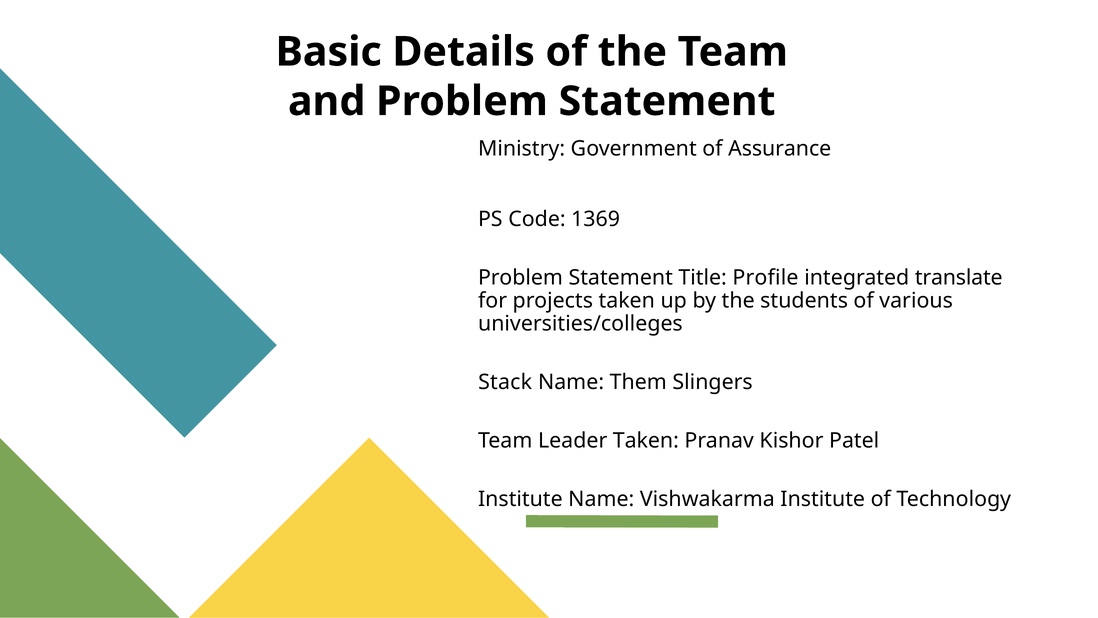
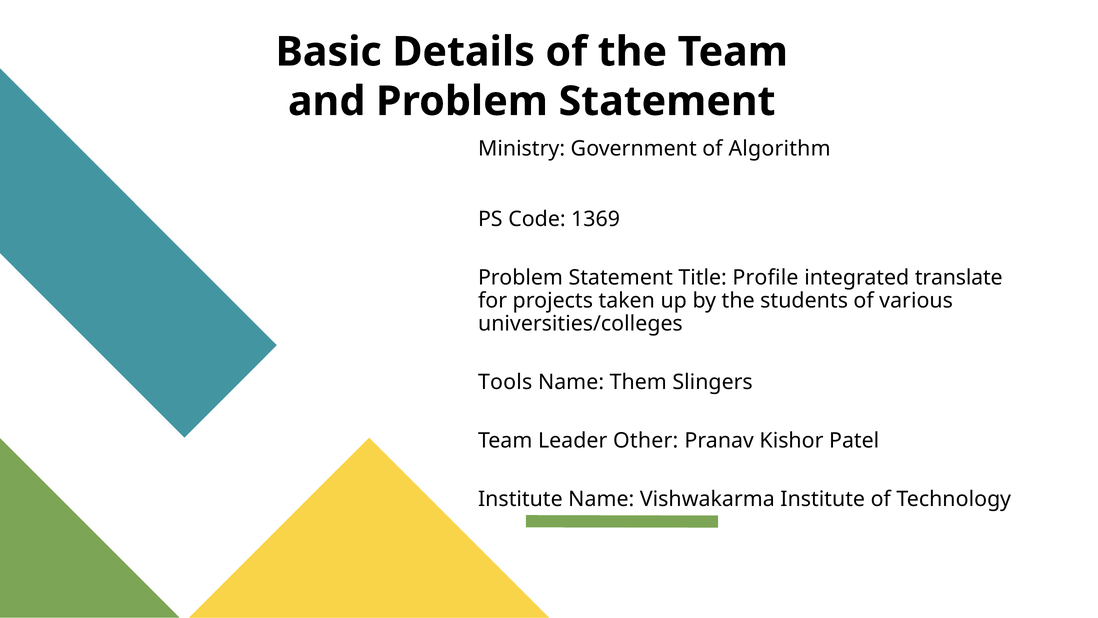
Assurance: Assurance -> Algorithm (780, 149)
Stack: Stack -> Tools (505, 382)
Leader Taken: Taken -> Other (646, 440)
